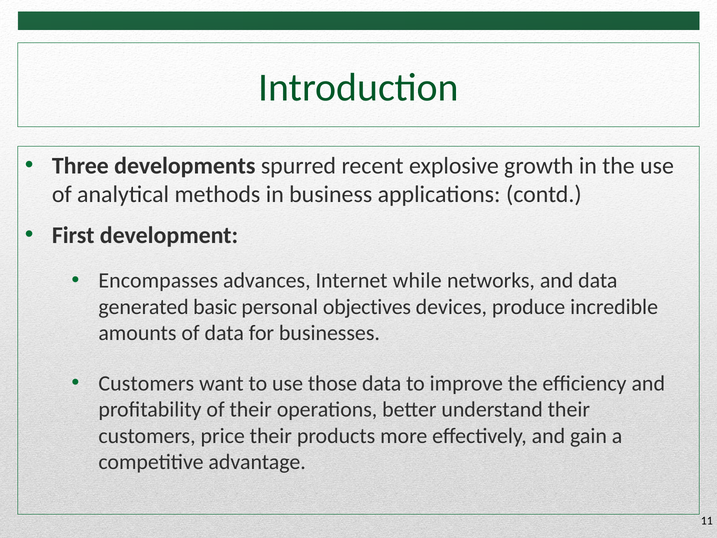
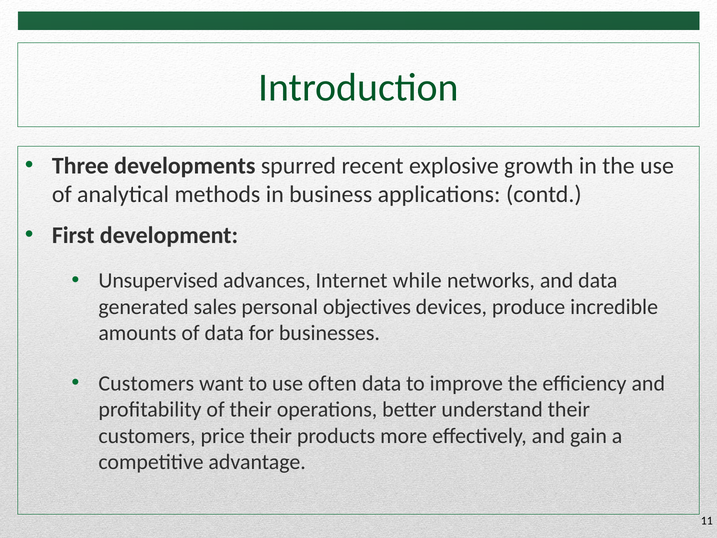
Encompasses: Encompasses -> Unsupervised (158, 280)
basic: basic -> sales (215, 307)
those: those -> often (332, 383)
